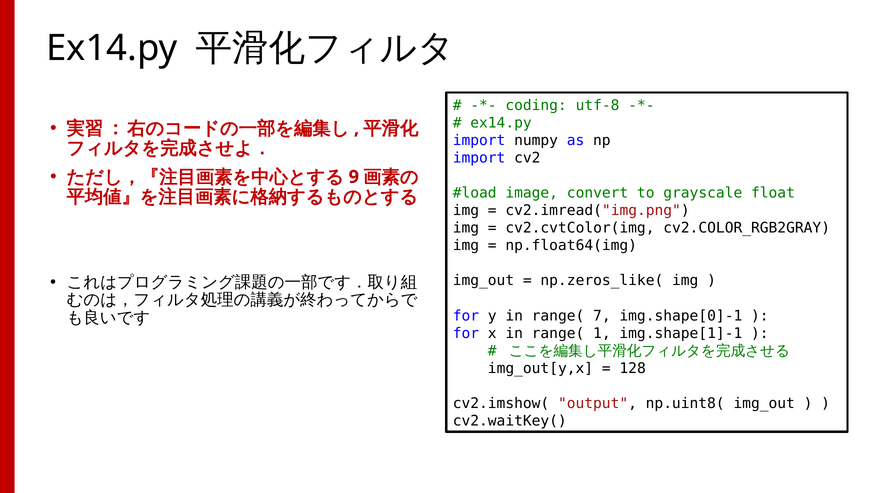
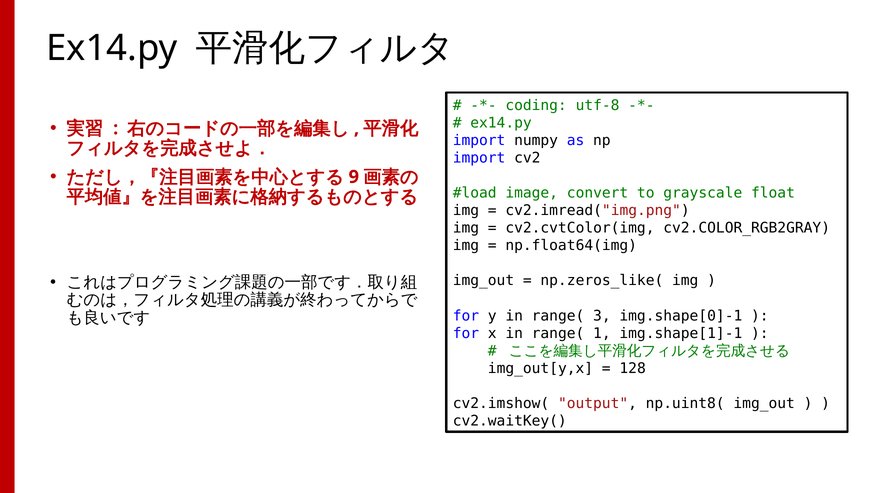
7: 7 -> 3 (602, 316)
